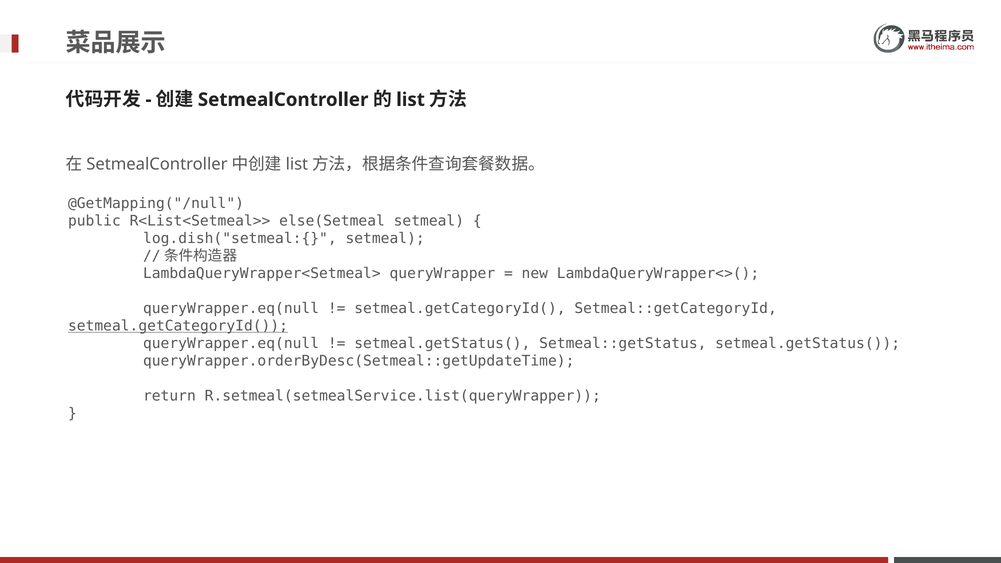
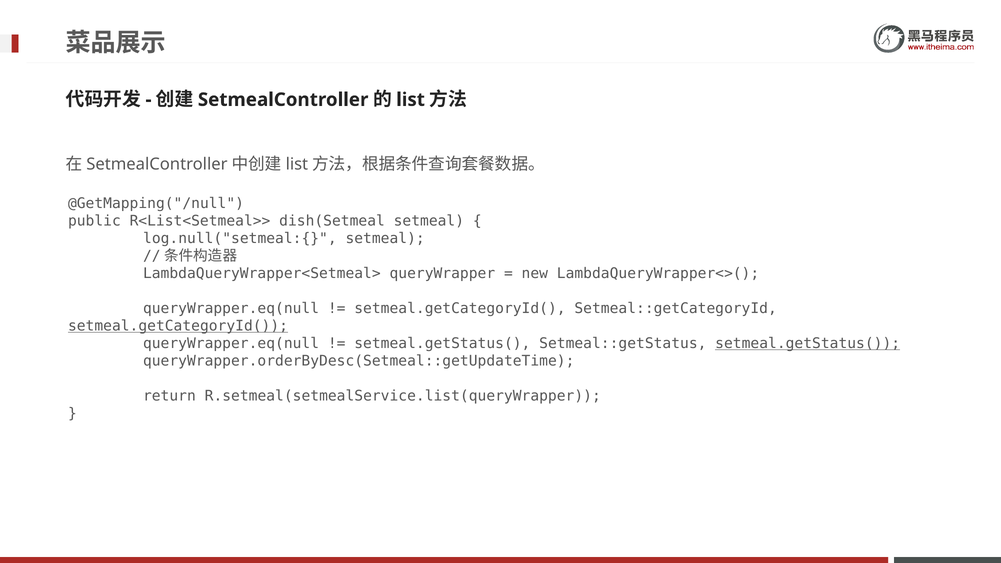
else(Setmeal: else(Setmeal -> dish(Setmeal (332, 221)
log.dish("setmeal:{: log.dish("setmeal:{ -> log.null("setmeal:{ (240, 238)
setmeal.getStatus( underline: none -> present (808, 343)
